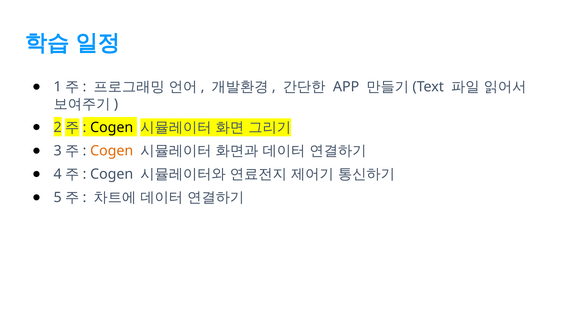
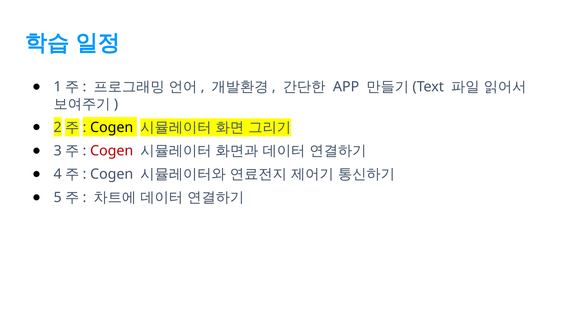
Cogen colour: orange -> red (112, 151)
